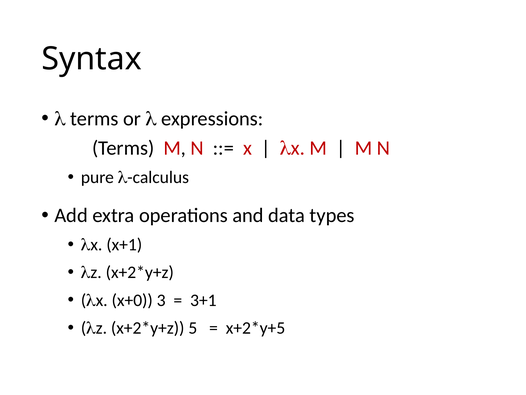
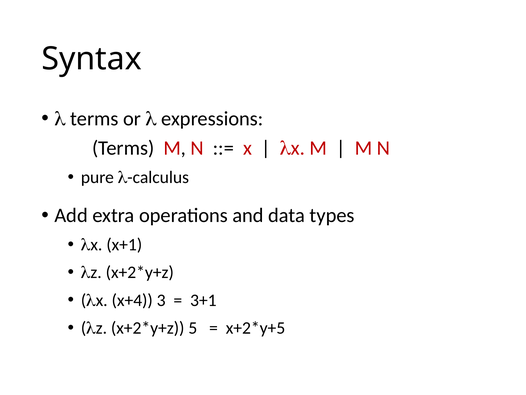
x+0: x+0 -> x+4 (132, 300)
